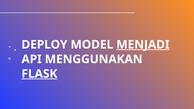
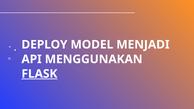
MENJADI underline: present -> none (143, 45)
